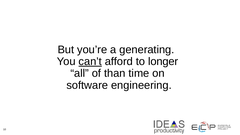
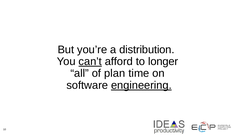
generating: generating -> distribution (147, 50)
than: than -> plan (115, 73)
engineering underline: none -> present (141, 85)
